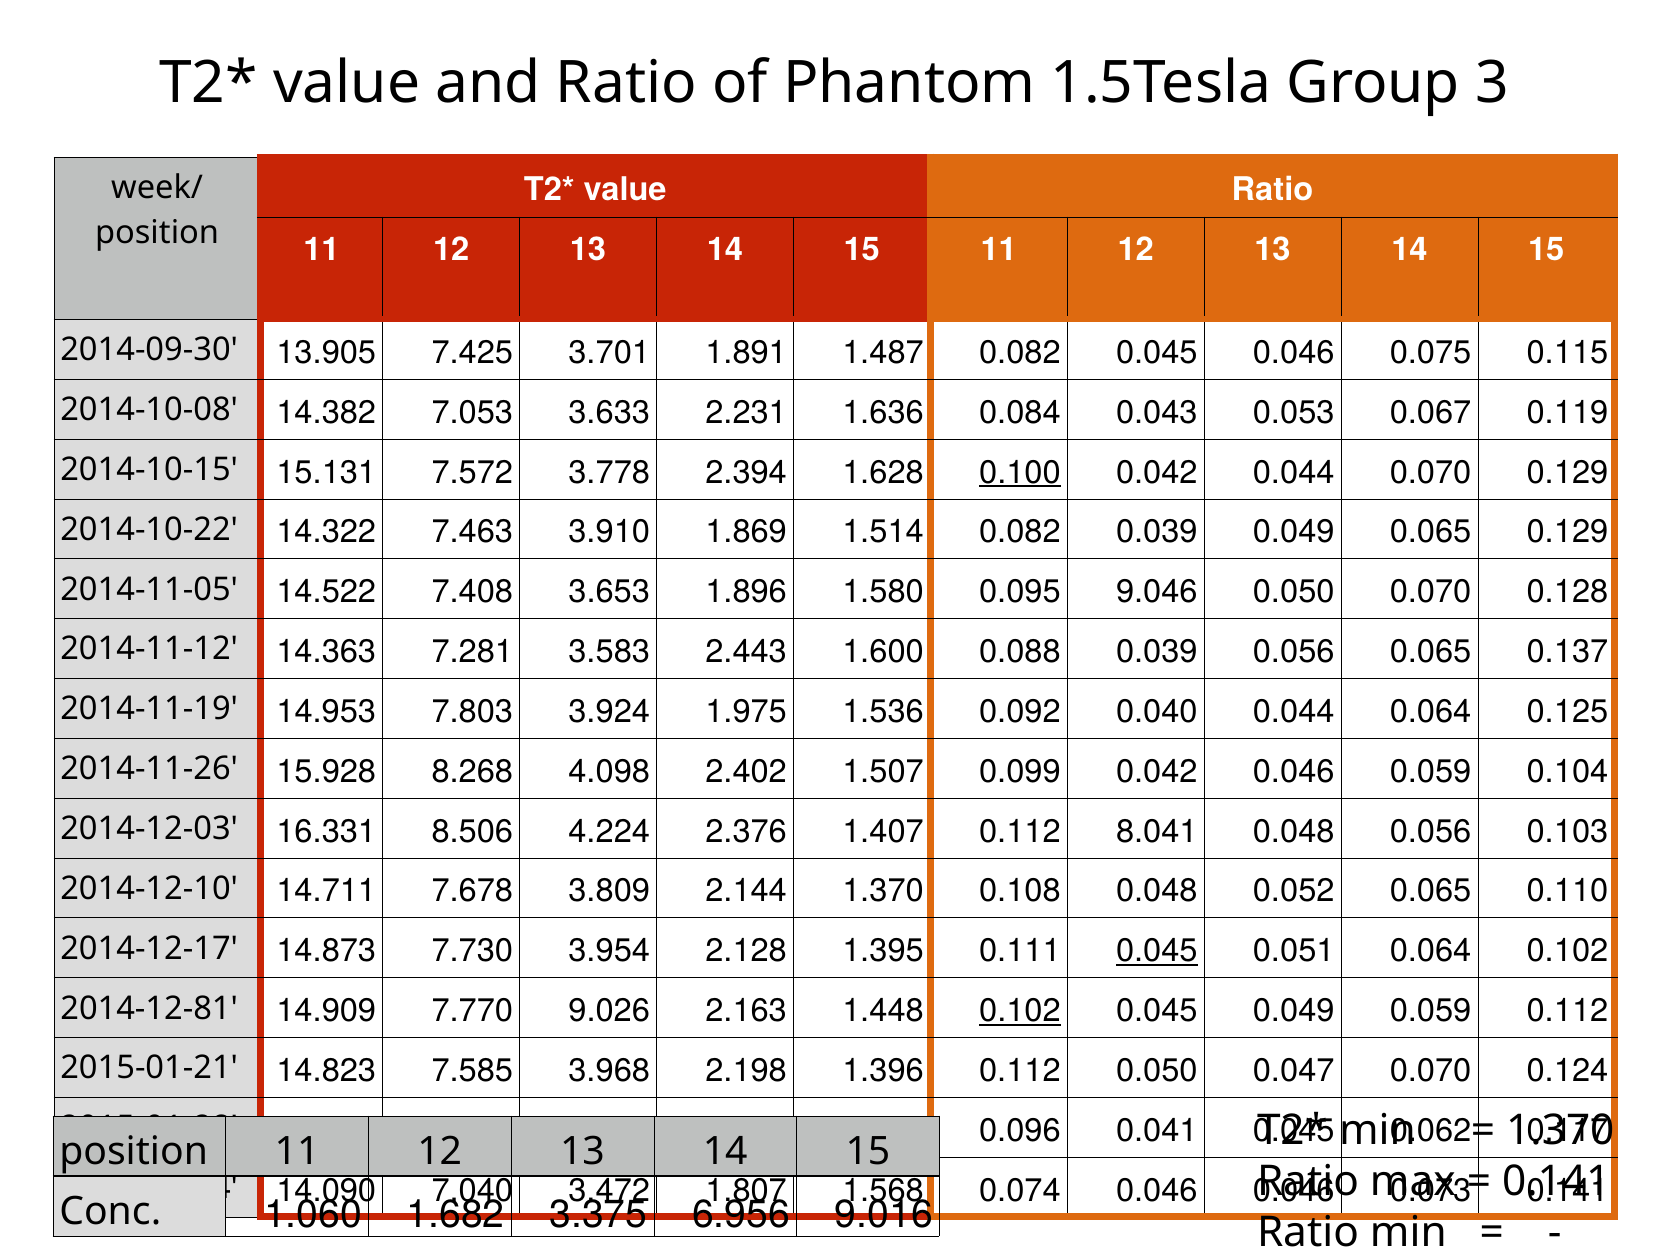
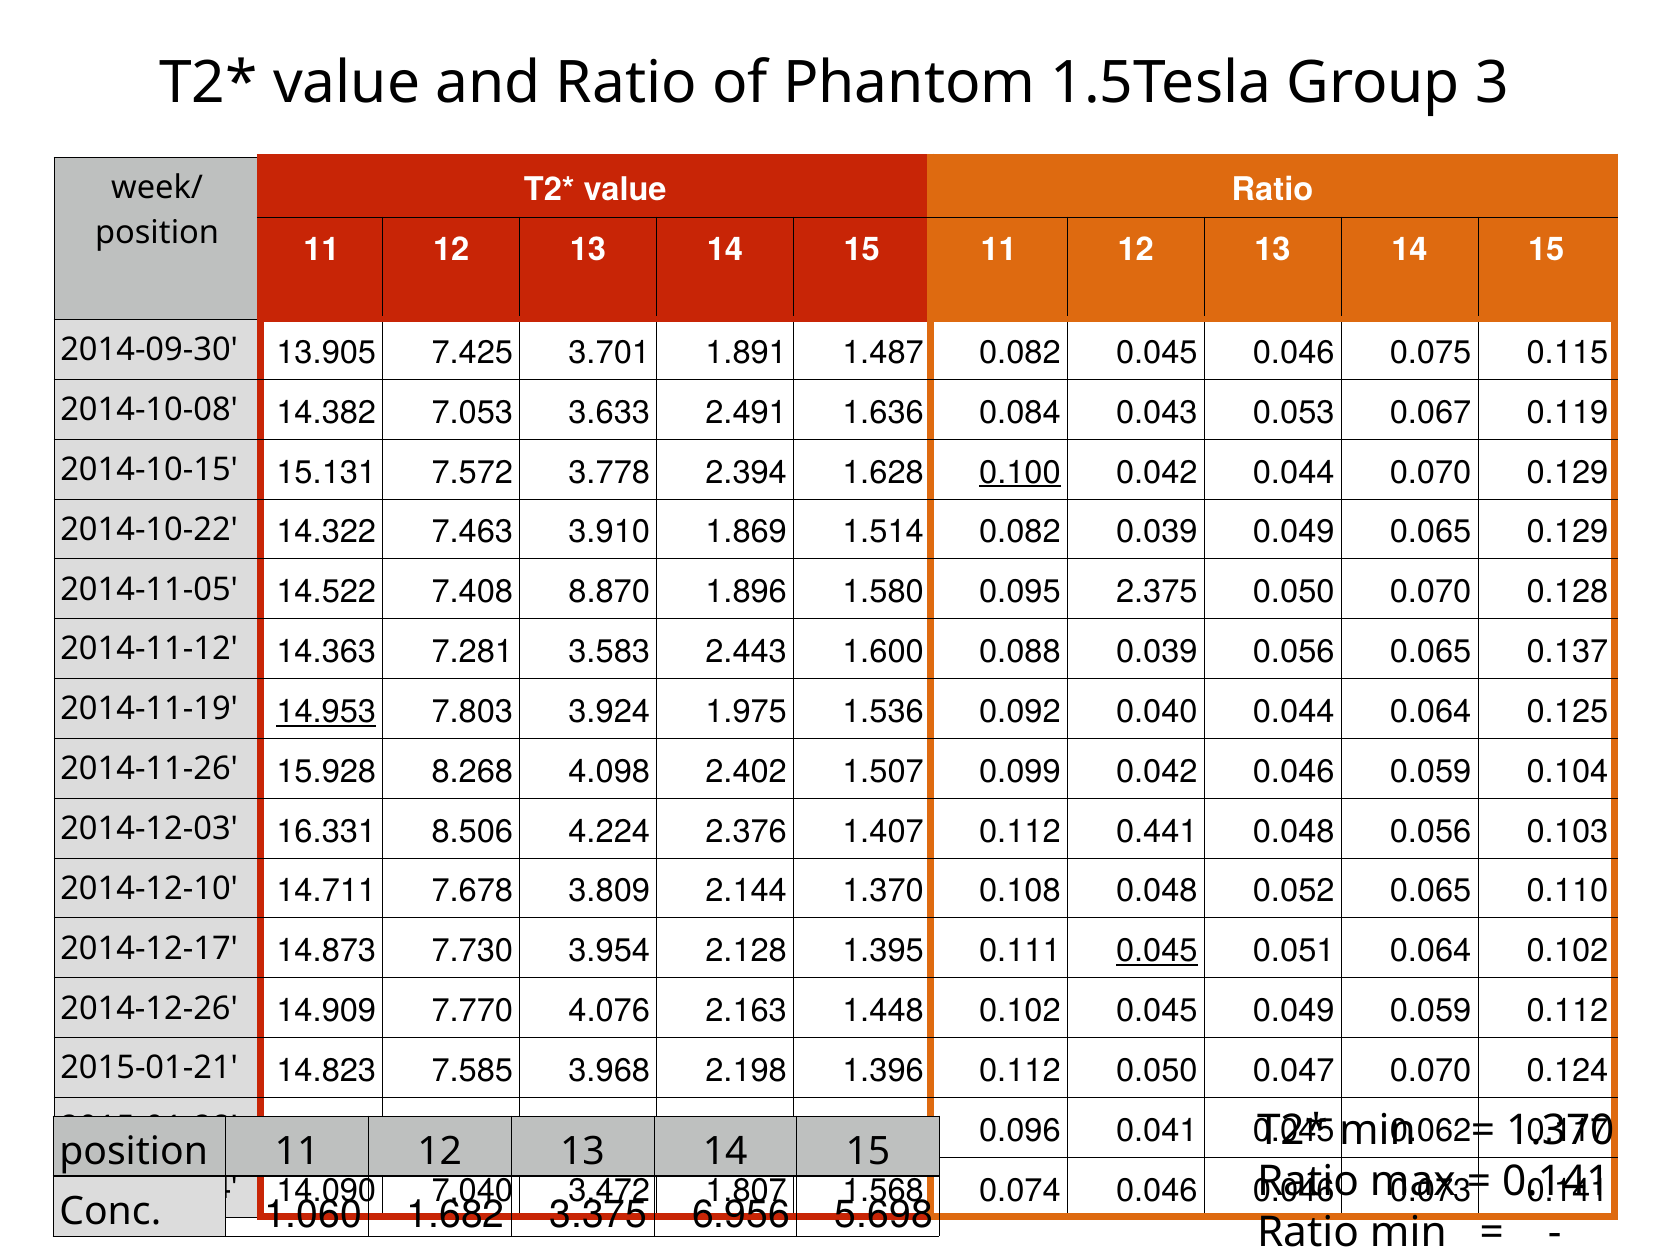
2.231: 2.231 -> 2.491 (746, 412)
3.653: 3.653 -> 8.870 (609, 592)
9.046: 9.046 -> 2.375 (1157, 592)
14.953 underline: none -> present (326, 711)
8.041: 8.041 -> 0.441 (1157, 831)
2014-12-81: 2014-12-81 -> 2014-12-26 (149, 1008)
9.026: 9.026 -> 4.076 (609, 1011)
0.102 underline: present -> none (1020, 1011)
9.016: 9.016 -> 5.698 (884, 1214)
